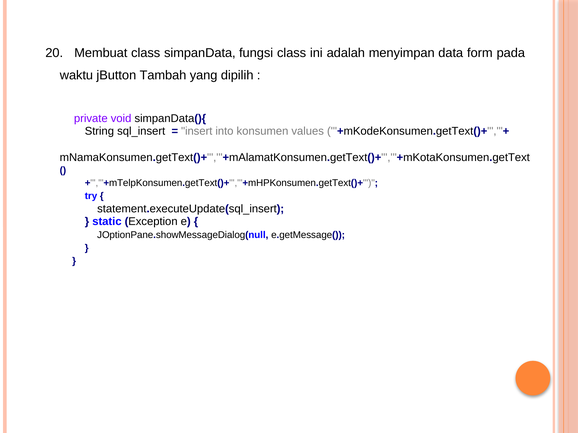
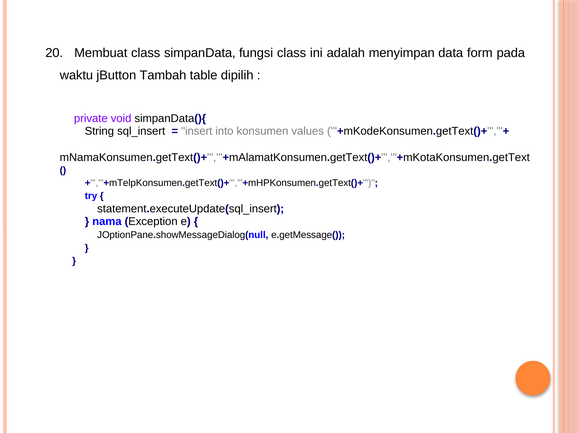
yang: yang -> table (204, 75)
static: static -> nama (107, 221)
